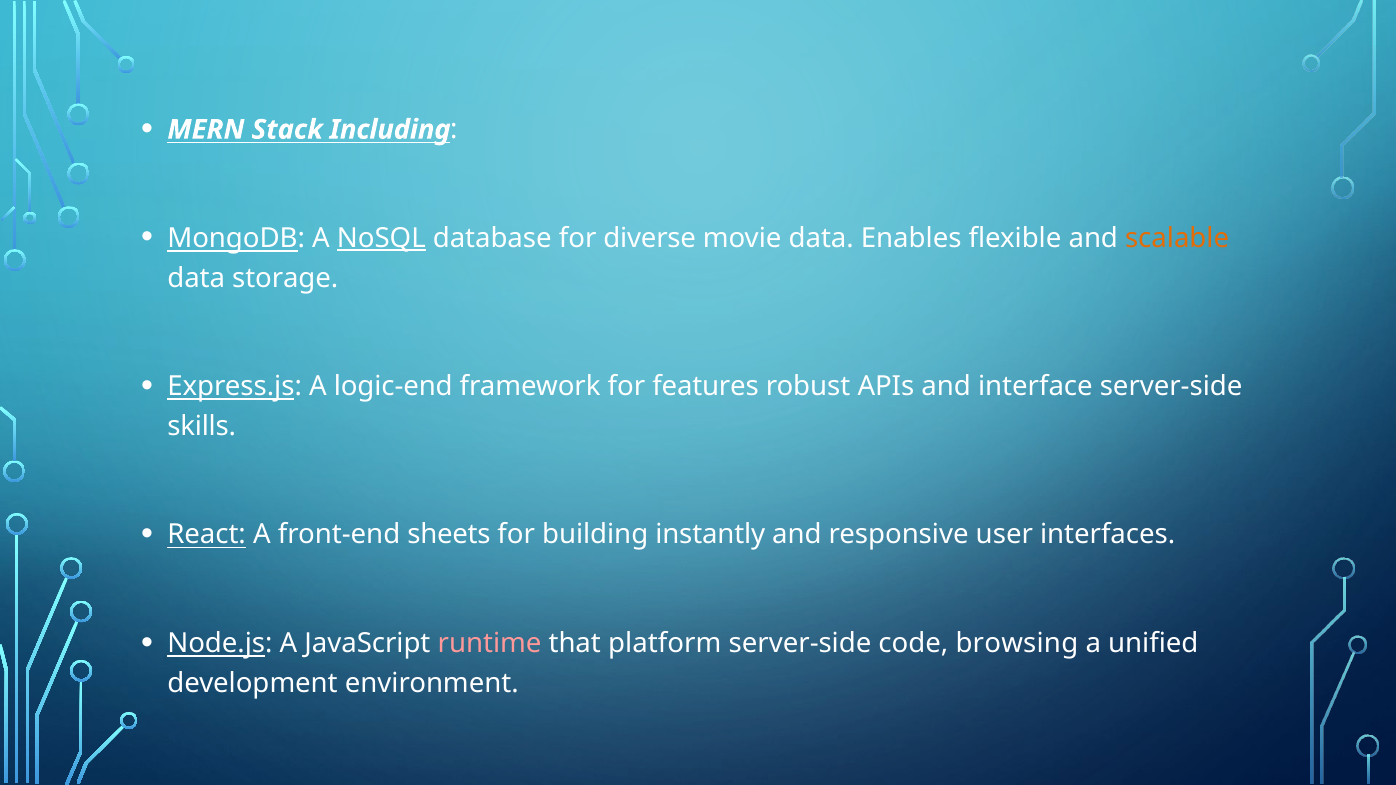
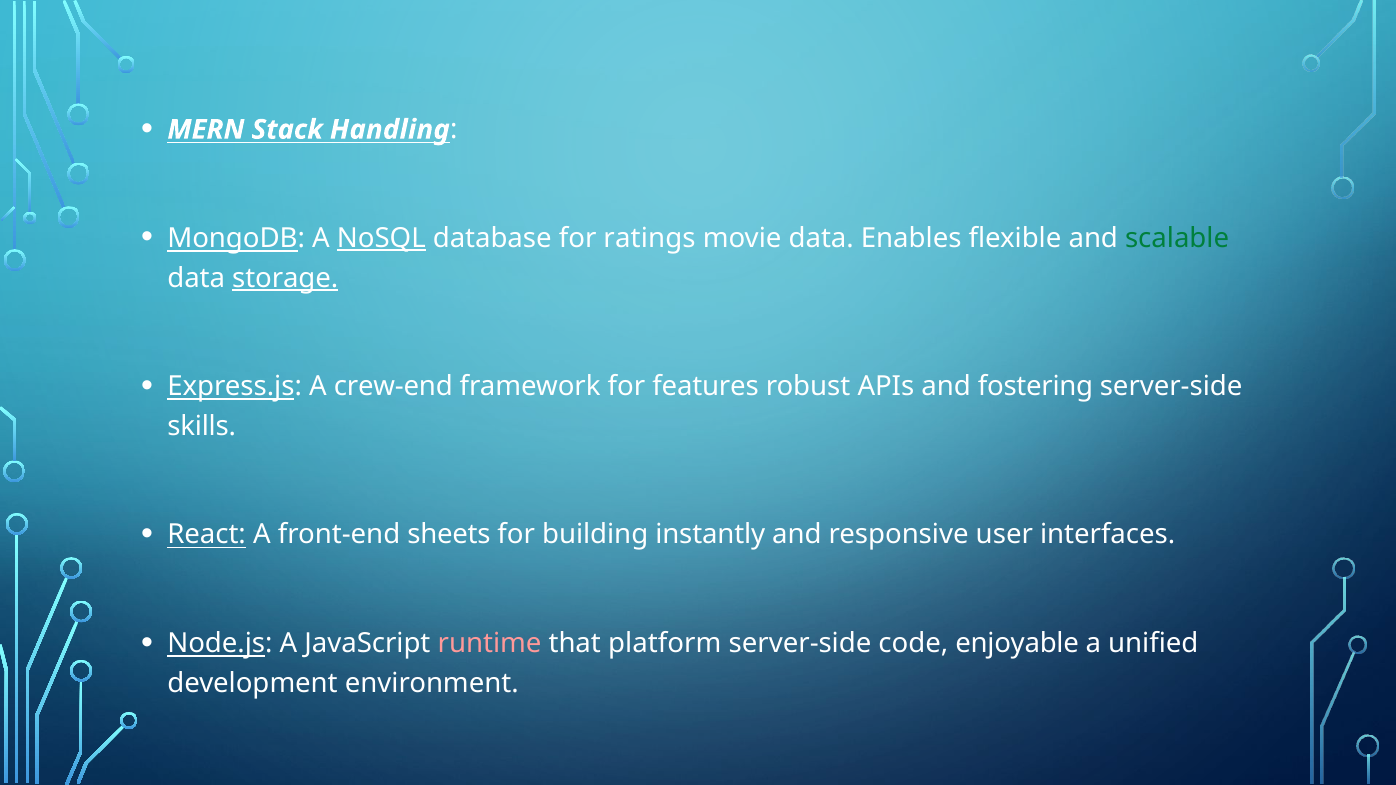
Including: Including -> Handling (390, 130)
diverse: diverse -> ratings (650, 238)
scalable colour: orange -> green (1177, 238)
storage underline: none -> present (285, 278)
logic-end: logic-end -> crew-end (393, 387)
interface: interface -> fostering (1036, 387)
browsing: browsing -> enjoyable (1017, 643)
